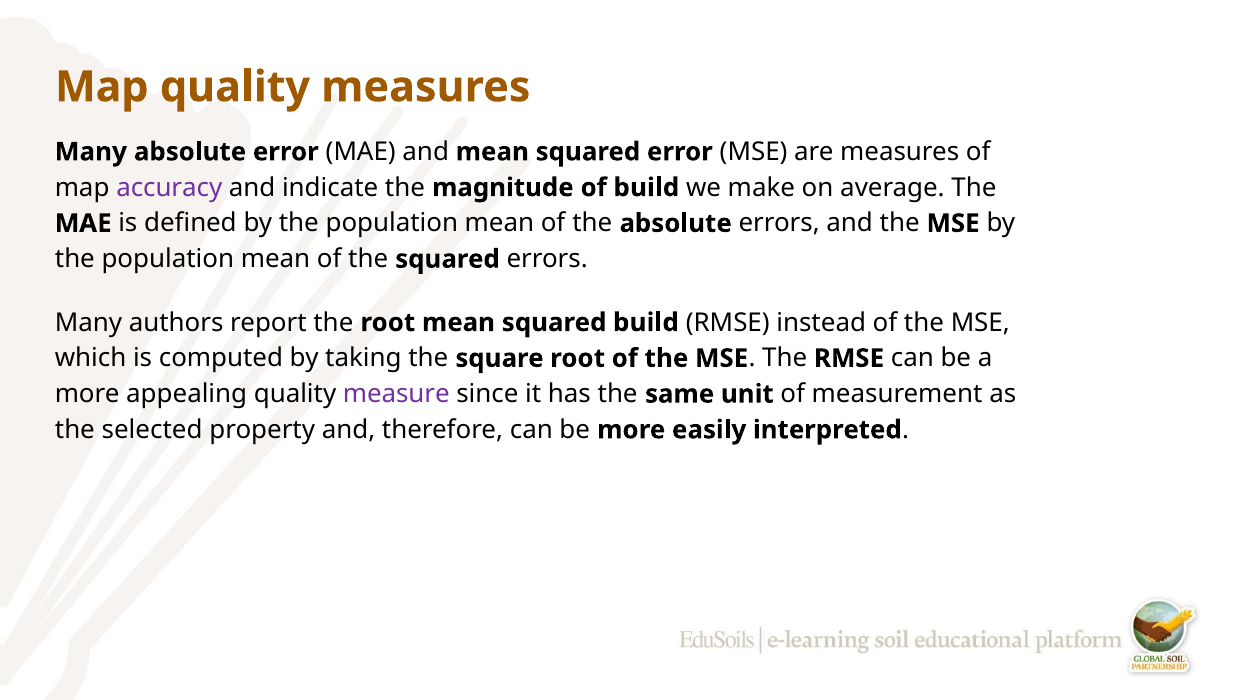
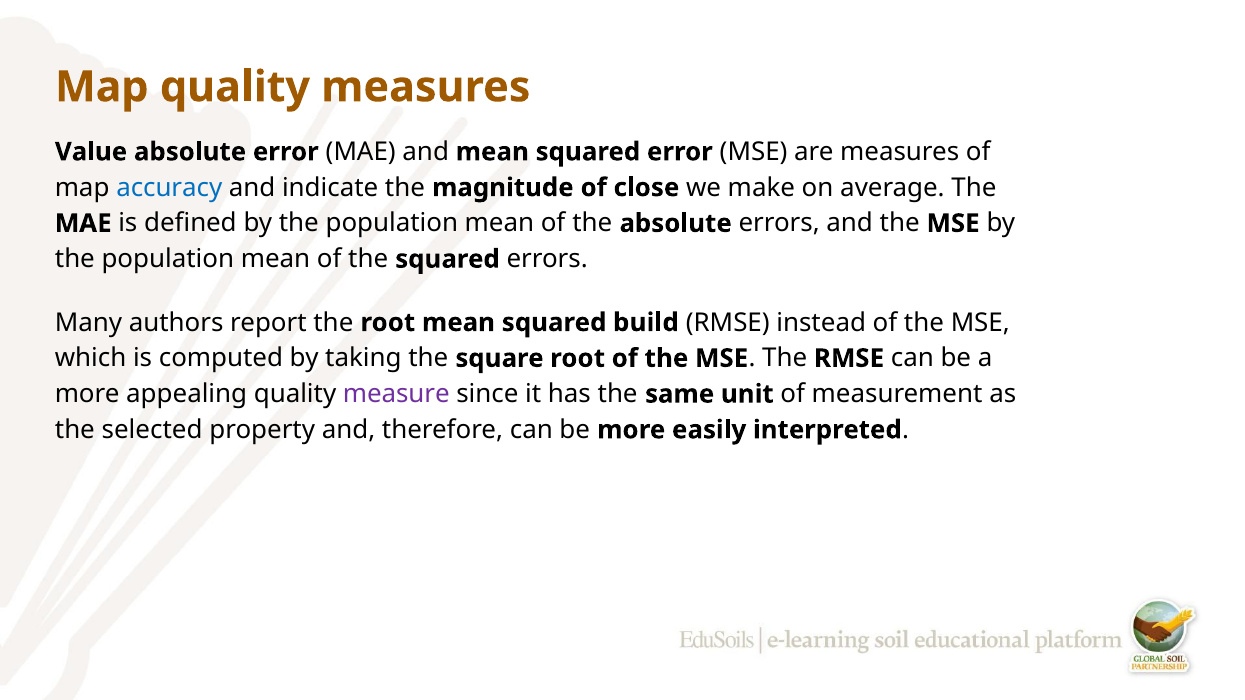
Many: Many -> Value (91, 152)
accuracy colour: purple -> blue (169, 188)
of build: build -> close (646, 188)
